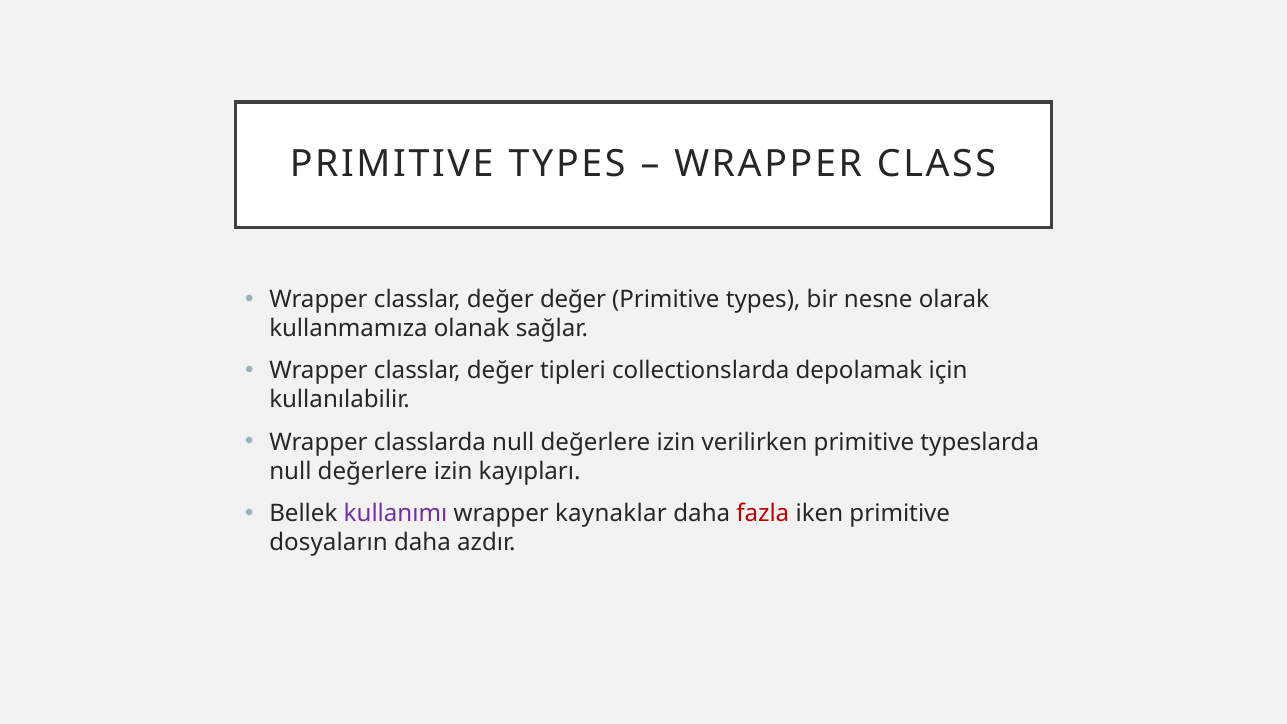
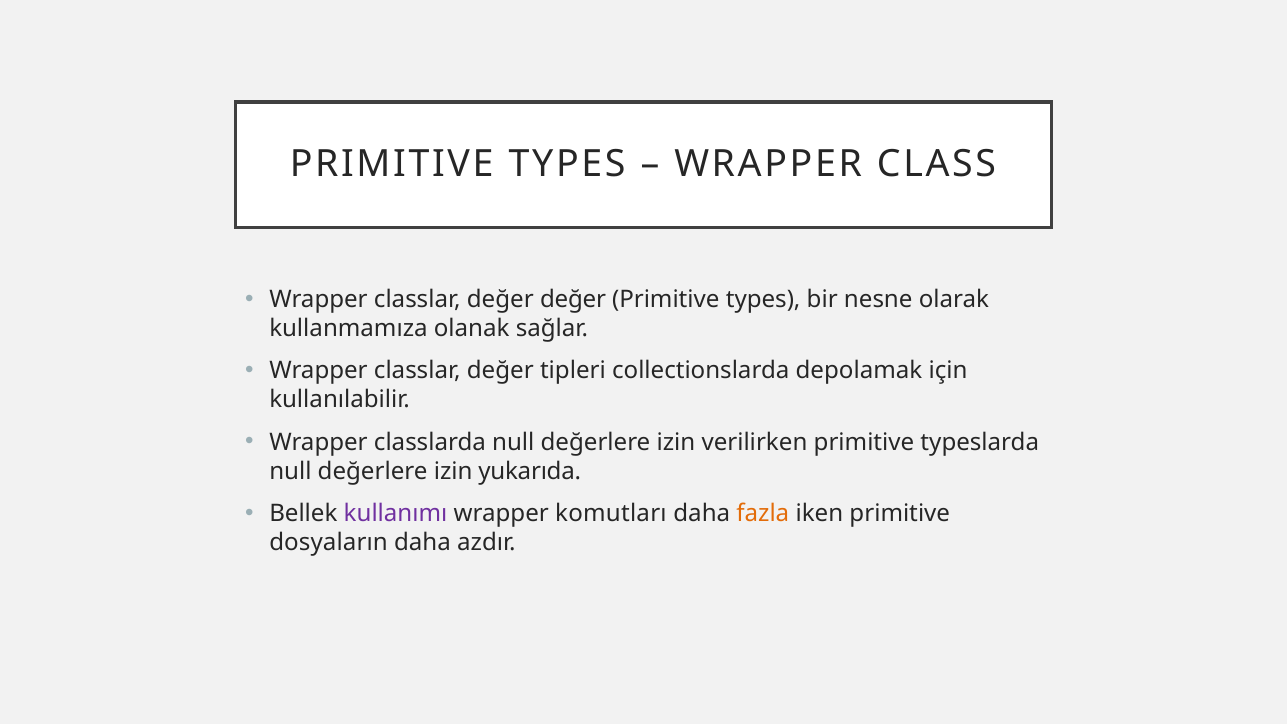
kayıpları: kayıpları -> yukarıda (530, 471)
kaynaklar: kaynaklar -> komutları (611, 513)
fazla colour: red -> orange (763, 513)
